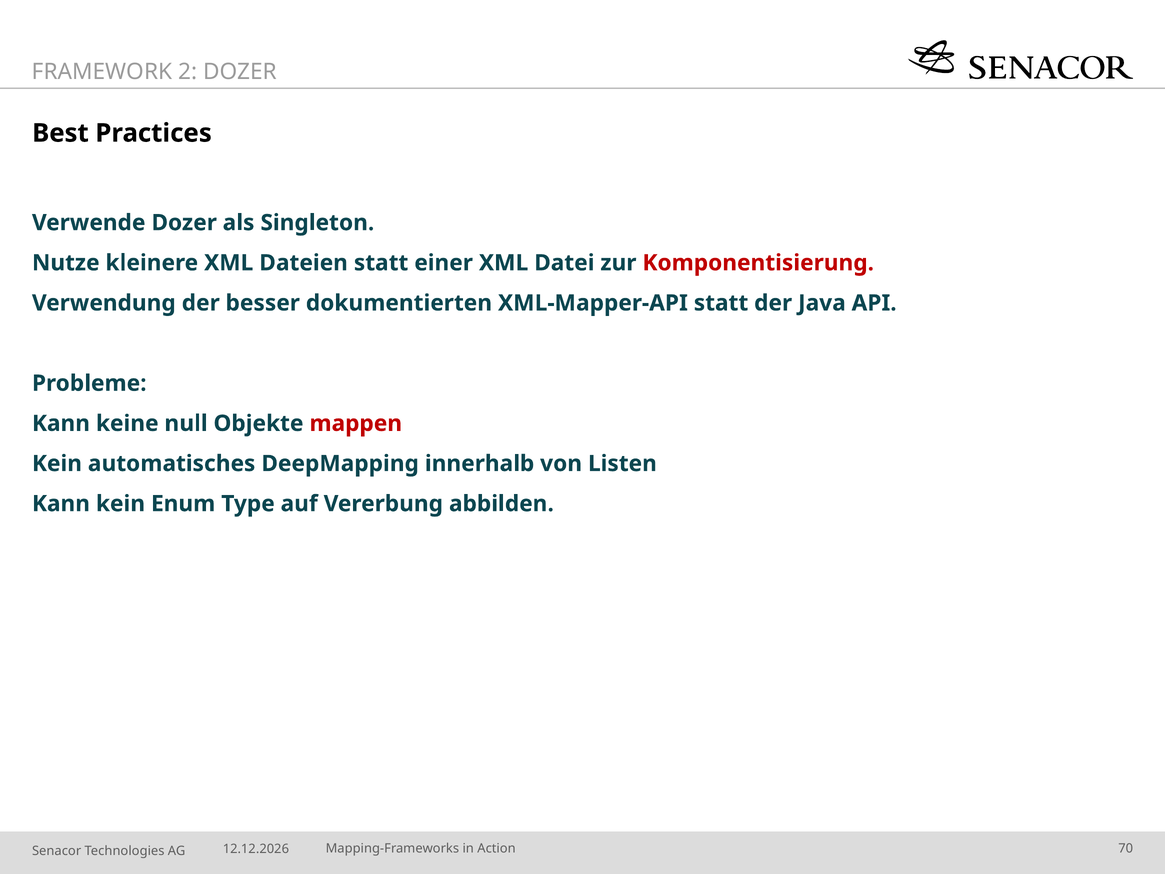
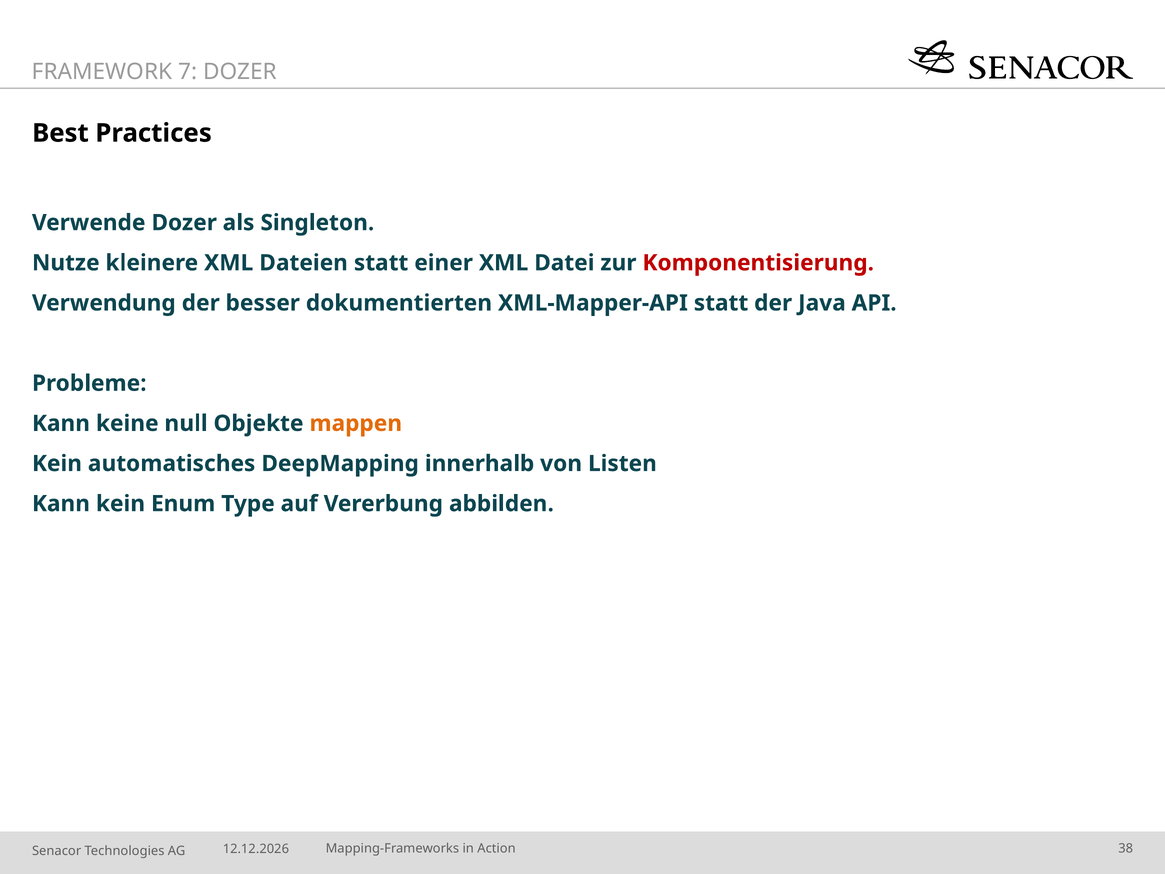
2: 2 -> 7 (188, 72)
mappen colour: red -> orange (356, 423)
70: 70 -> 38 (1126, 848)
